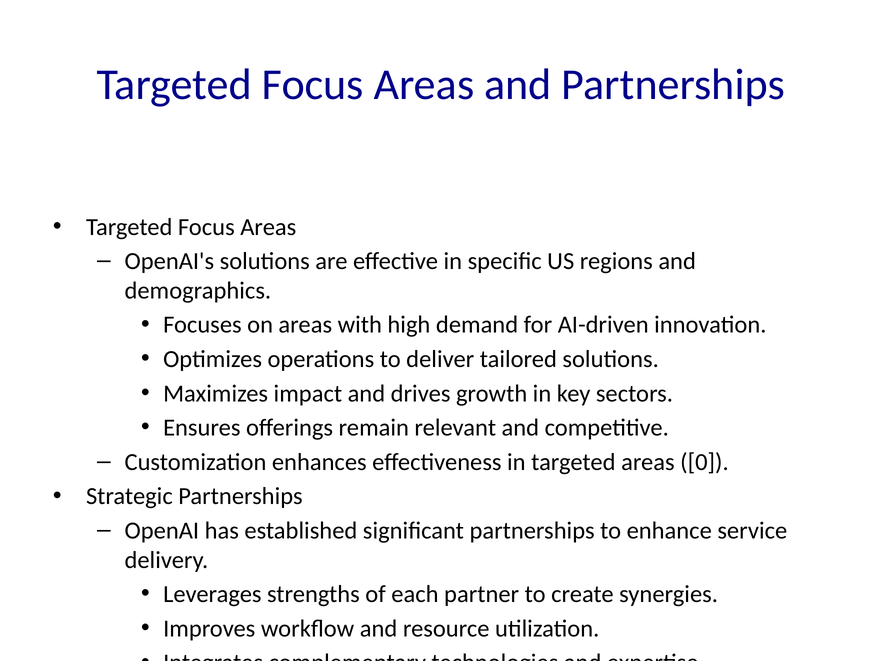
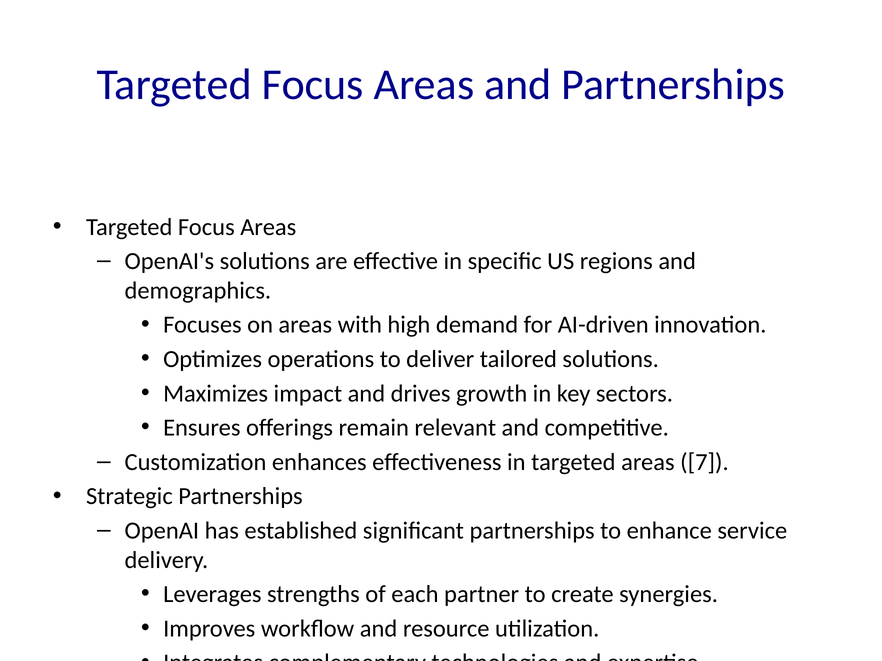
0: 0 -> 7 (704, 462)
